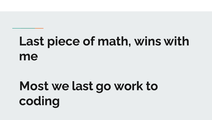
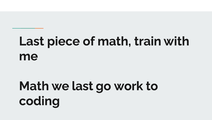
wins: wins -> train (148, 41)
Most: Most -> Math (34, 86)
